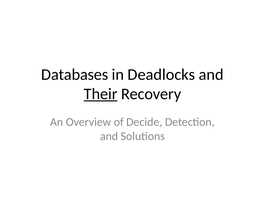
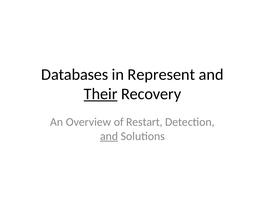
Deadlocks: Deadlocks -> Represent (161, 74)
Decide: Decide -> Restart (144, 122)
and underline: none -> present (109, 136)
